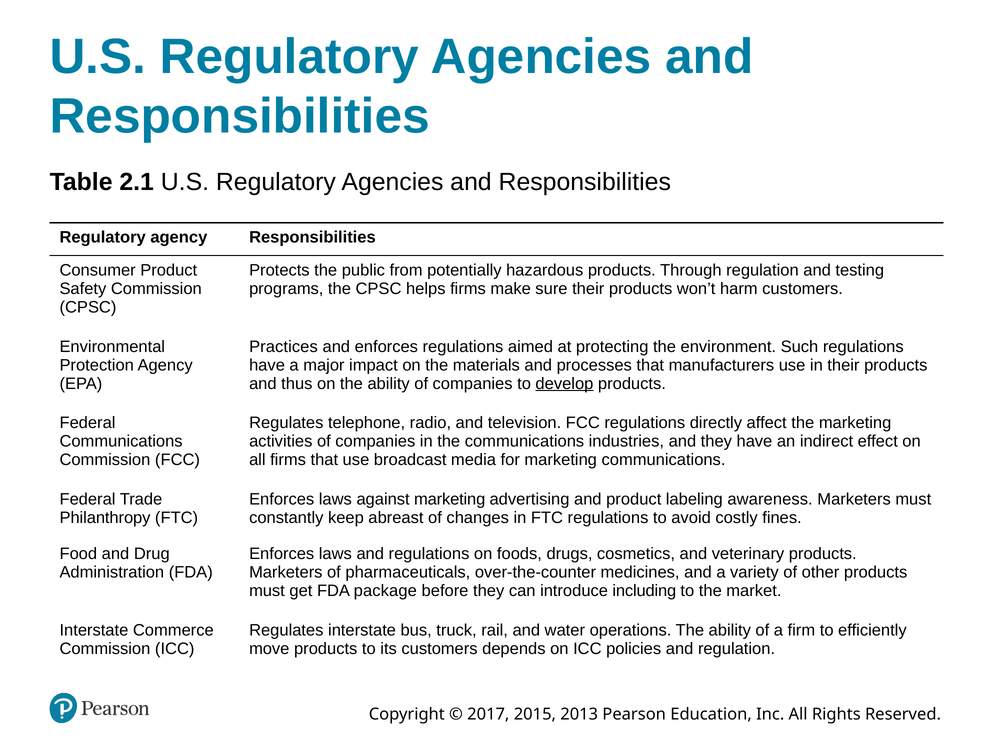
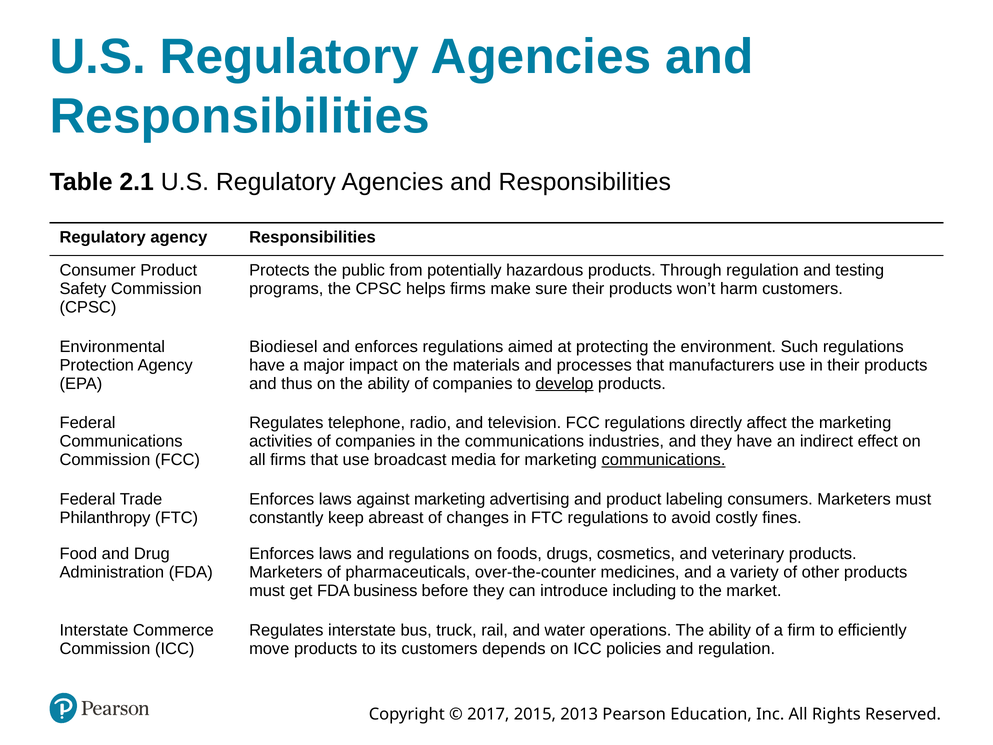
Practices: Practices -> Biodiesel (283, 346)
communications underline: none -> present (664, 460)
awareness: awareness -> consumers (770, 499)
package: package -> business (385, 591)
